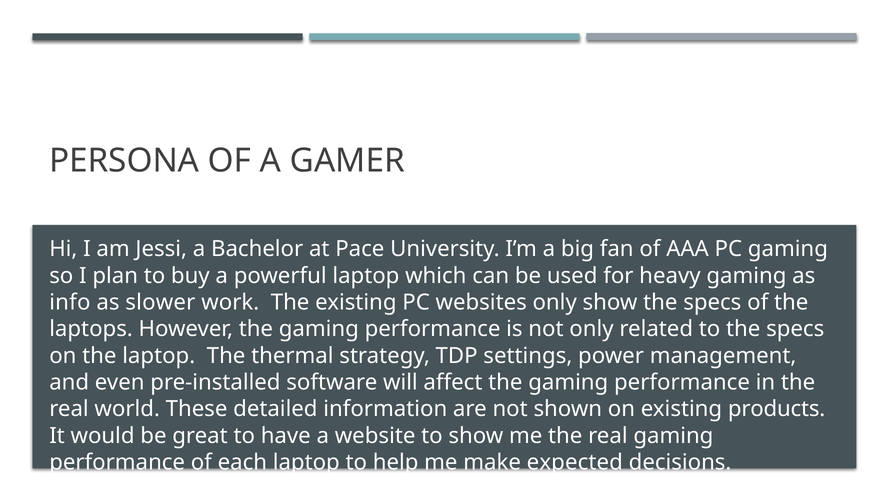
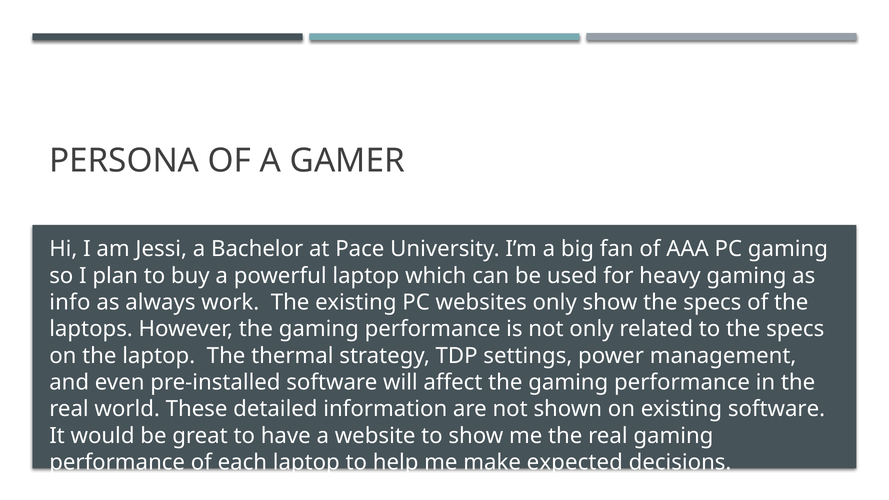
slower: slower -> always (160, 302)
existing products: products -> software (777, 409)
